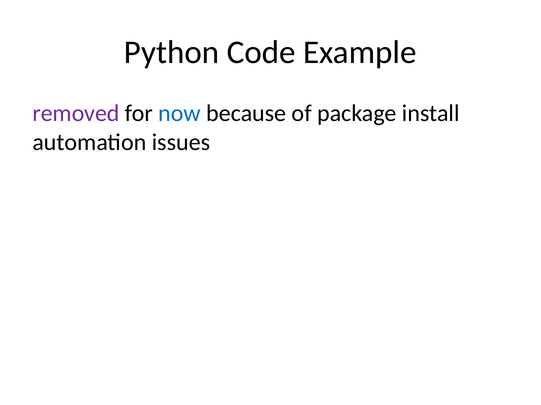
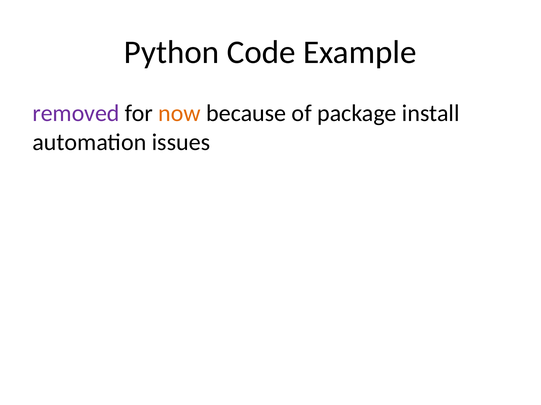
now colour: blue -> orange (179, 113)
